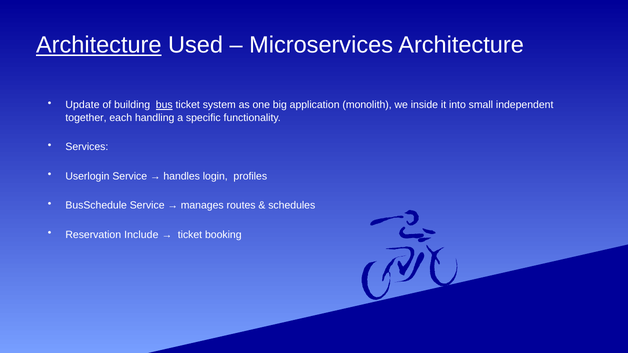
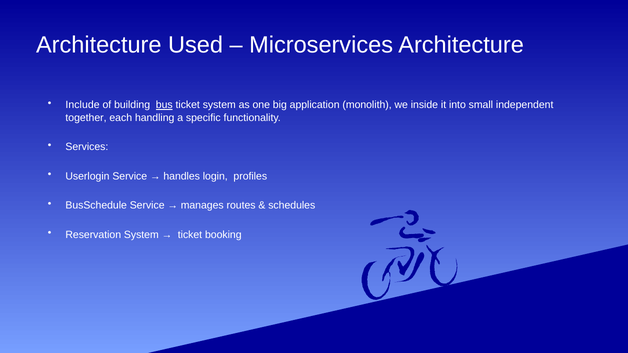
Architecture underline: present -> none (99, 45)
Update: Update -> Include (83, 105)
Reservation Include: Include -> System (141, 235)
